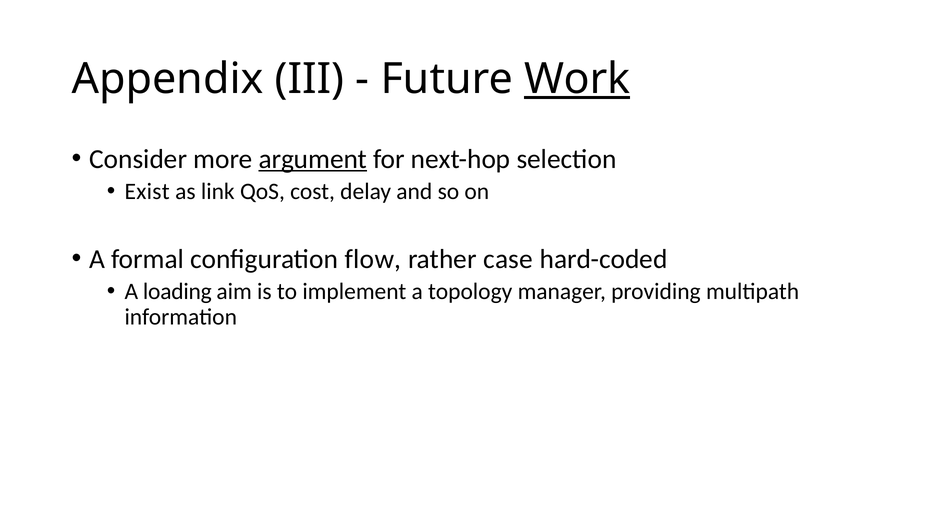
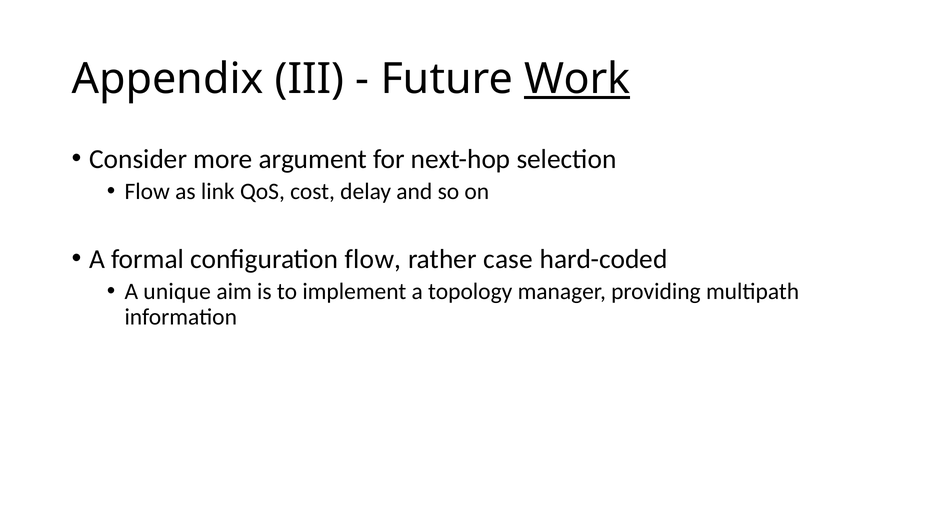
argument underline: present -> none (313, 159)
Exist: Exist -> Flow (147, 191)
loading: loading -> unique (177, 291)
